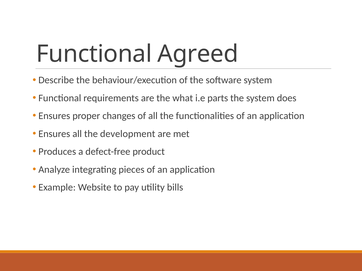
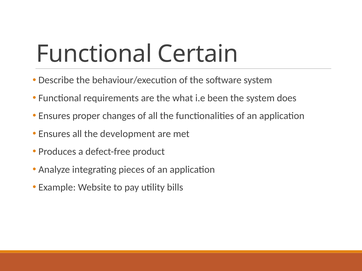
Agreed: Agreed -> Certain (198, 54)
parts: parts -> been (218, 98)
